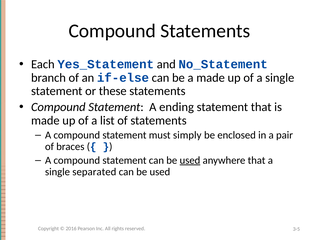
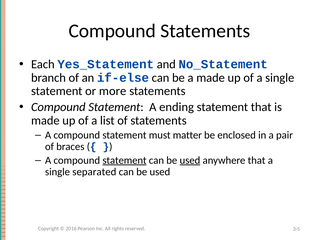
these: these -> more (113, 91)
simply: simply -> matter (187, 135)
statement underline: none -> present (124, 160)
